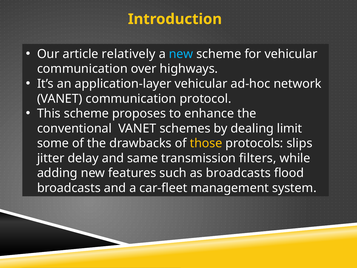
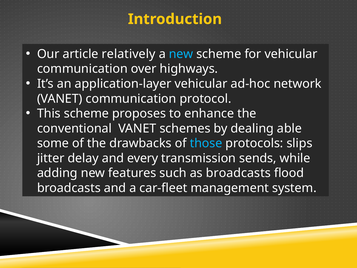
limit: limit -> able (289, 128)
those colour: yellow -> light blue (206, 143)
same: same -> every (143, 158)
filters: filters -> sends (258, 158)
